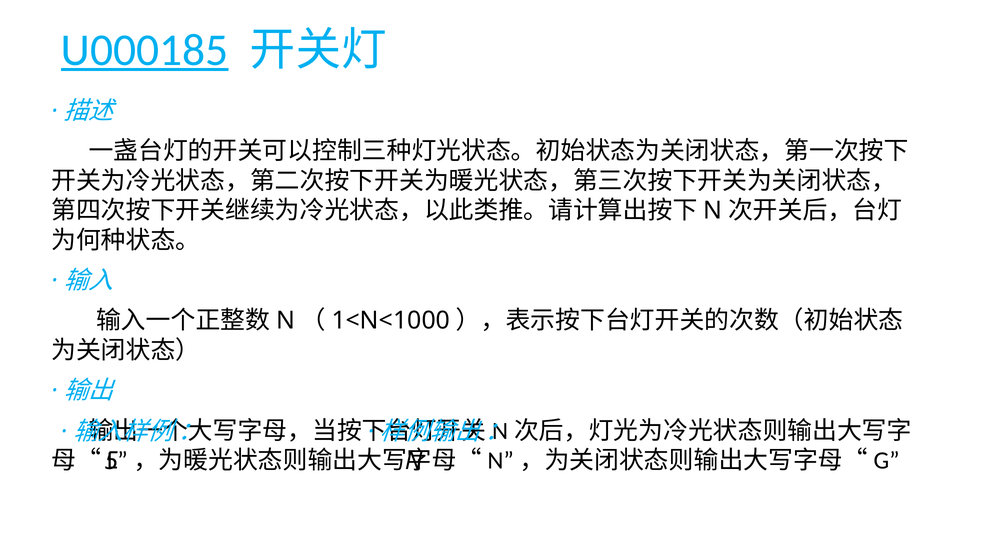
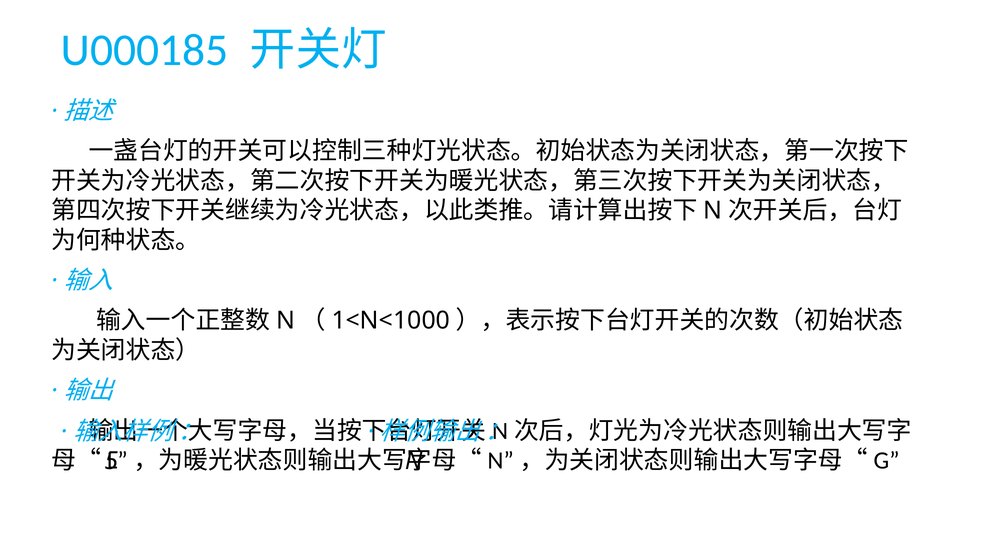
U000185 underline: present -> none (145, 50)
